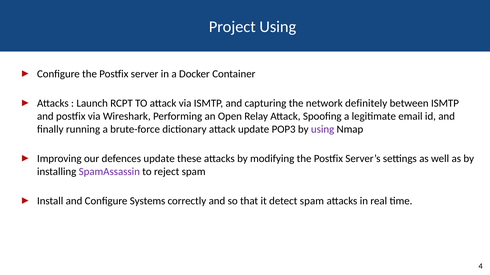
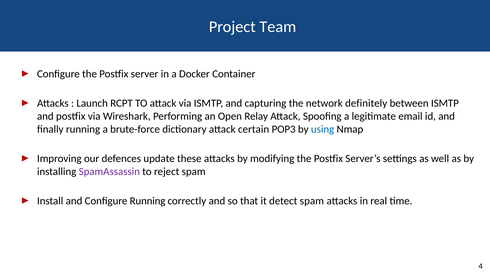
Project Using: Using -> Team (278, 27)
attack update: update -> certain (254, 130)
using colour: purple -> blue (323, 130)
Configure Systems: Systems -> Running (148, 201)
